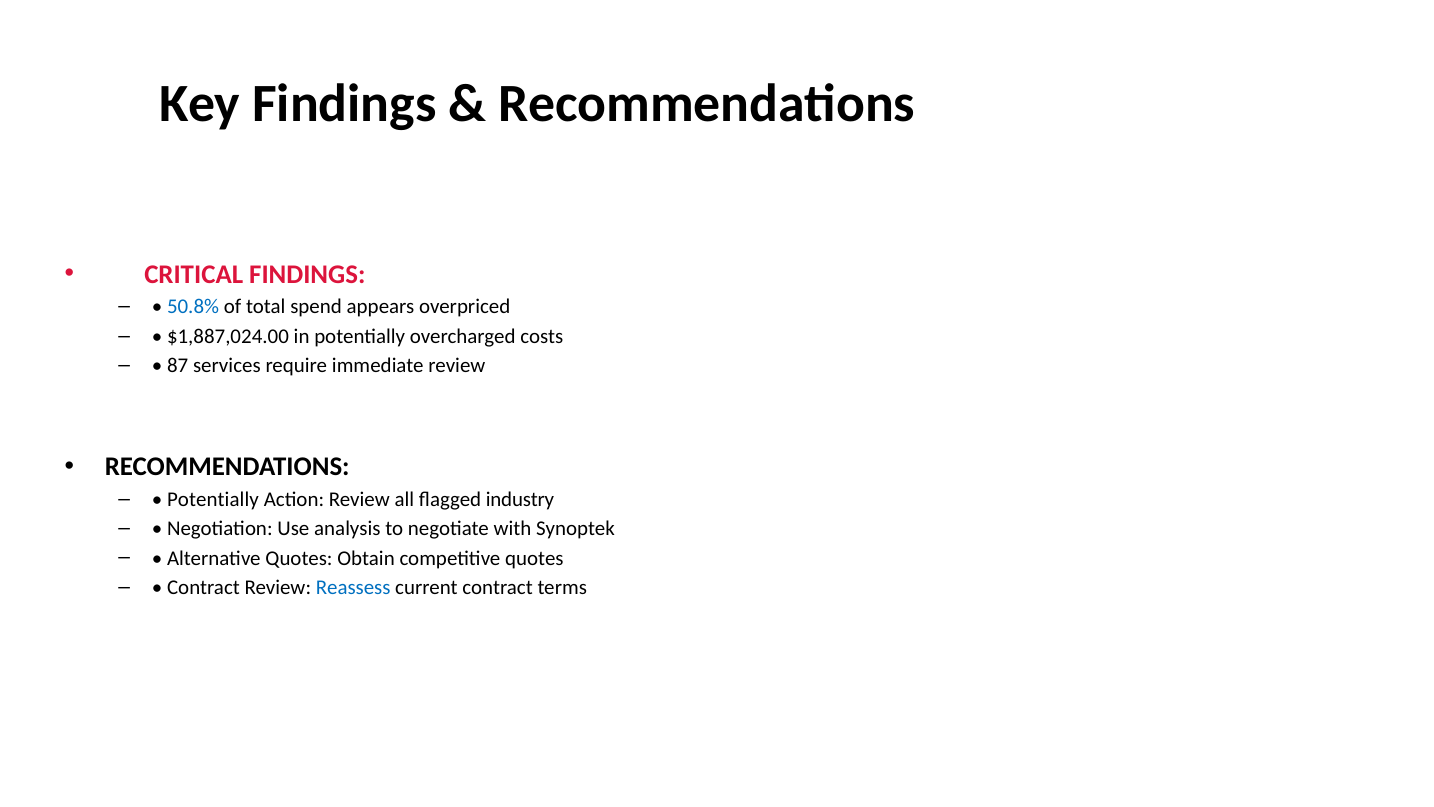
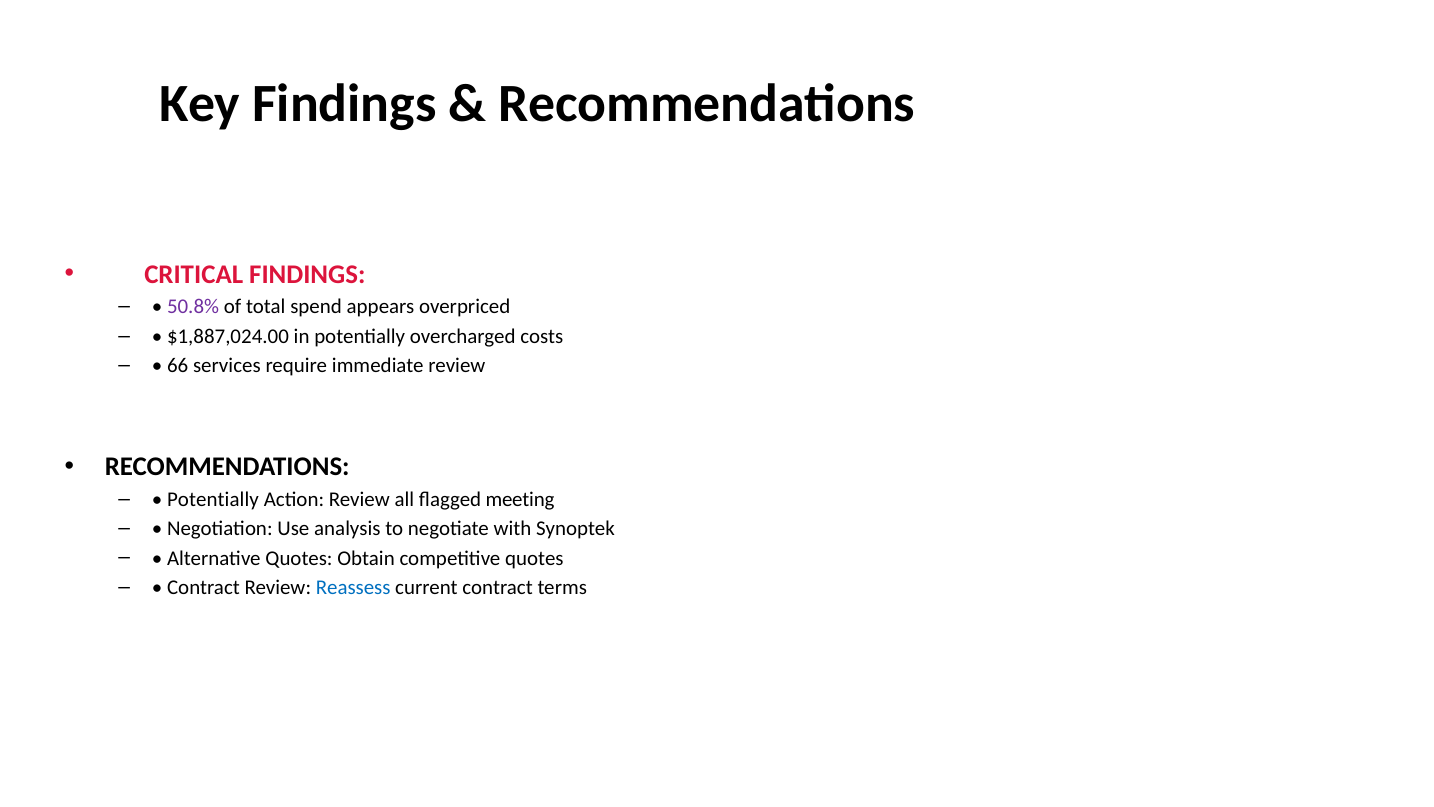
50.8% colour: blue -> purple (193, 307)
87: 87 -> 66 (178, 366)
industry: industry -> meeting (520, 499)
